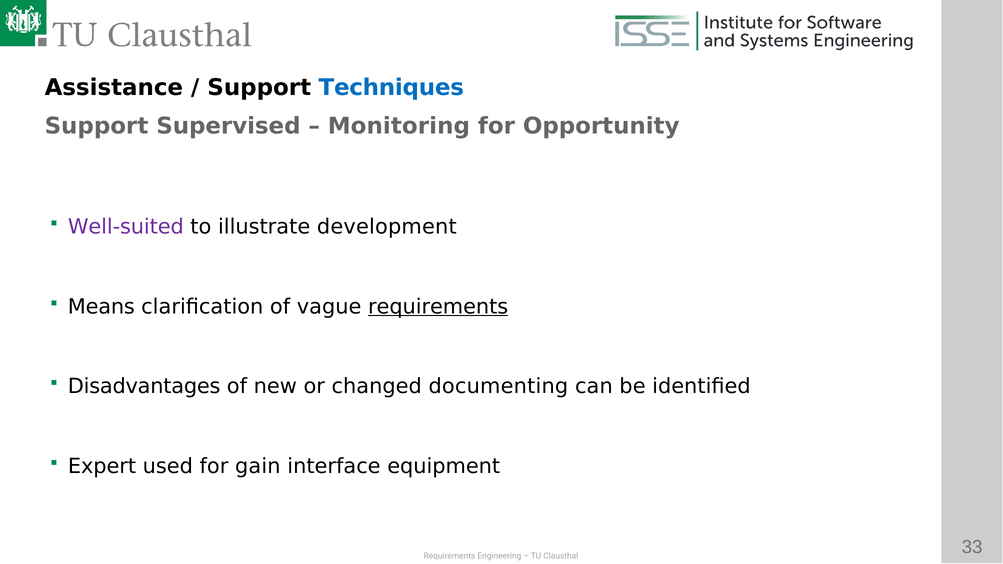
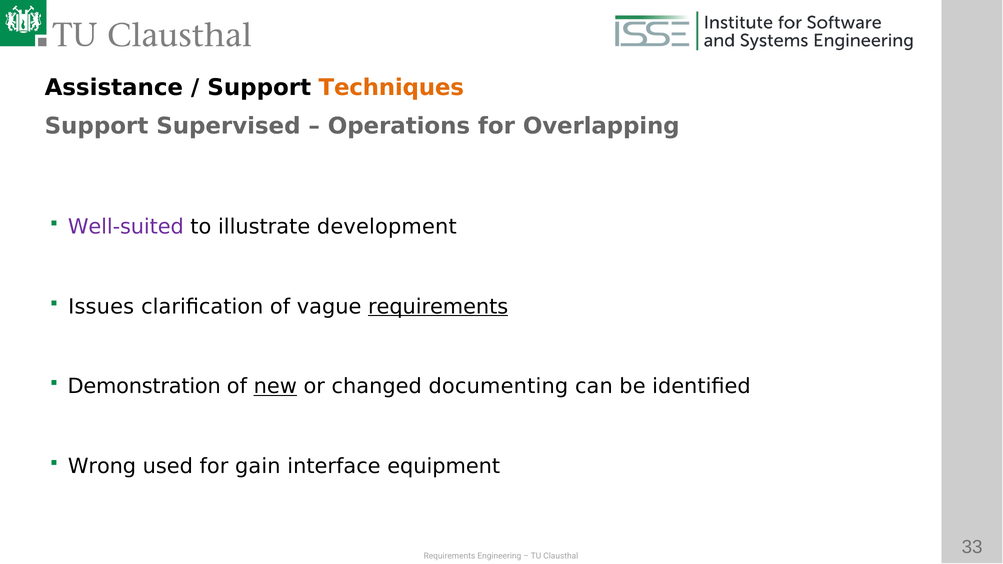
Techniques colour: blue -> orange (391, 88)
Monitoring: Monitoring -> Operations (399, 126)
Opportunity: Opportunity -> Overlapping (601, 126)
Means: Means -> Issues (101, 307)
Disadvantages: Disadvantages -> Demonstration (144, 387)
new underline: none -> present (275, 387)
Expert: Expert -> Wrong (102, 466)
